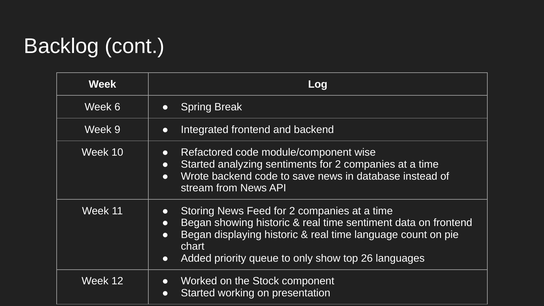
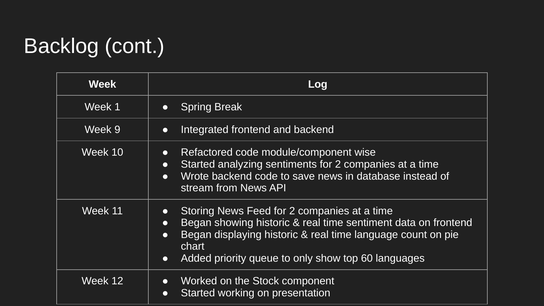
6: 6 -> 1 (117, 107)
26: 26 -> 60 (367, 258)
